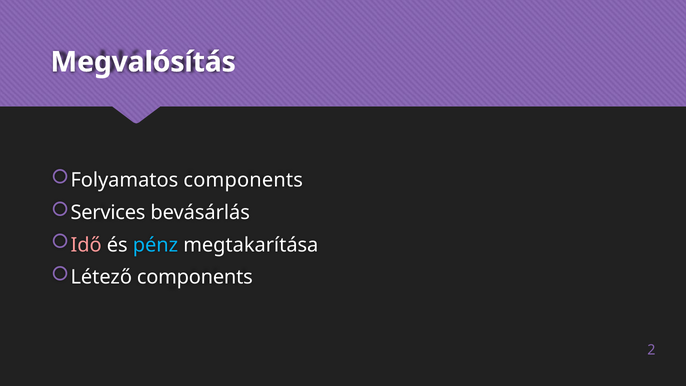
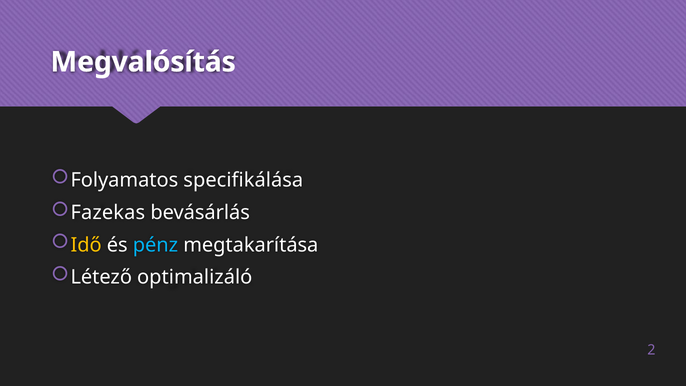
Folyamatos components: components -> specifikálása (243, 180)
Services: Services -> Fazekas (108, 213)
Idő colour: pink -> yellow (86, 245)
Létező components: components -> optimalizáló (195, 277)
